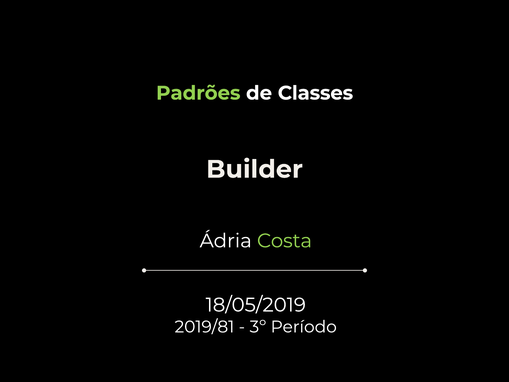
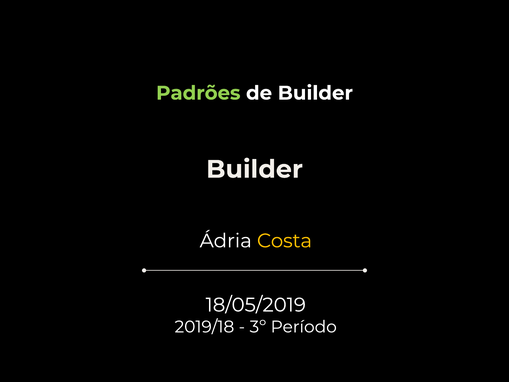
de Classes: Classes -> Builder (315, 93)
Costa colour: light green -> yellow (285, 241)
2019/81: 2019/81 -> 2019/18 (204, 327)
